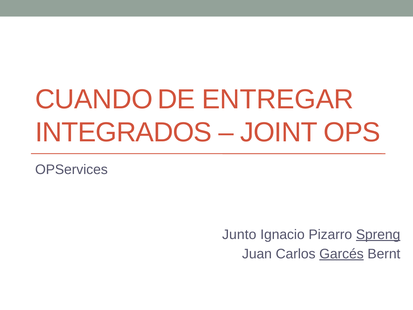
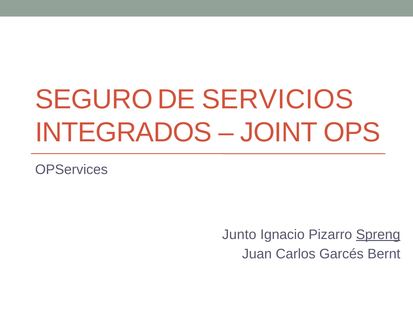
CUANDO: CUANDO -> SEGURO (94, 99)
ENTREGAR: ENTREGAR -> SERVICIOS (278, 99)
Garcés underline: present -> none (341, 254)
